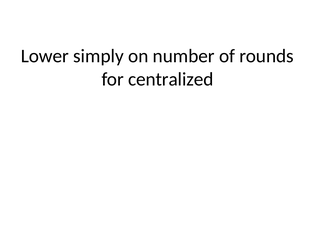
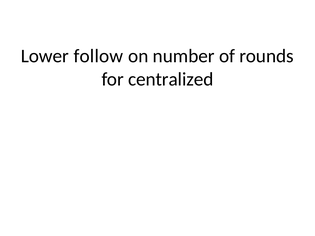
simply: simply -> follow (98, 56)
